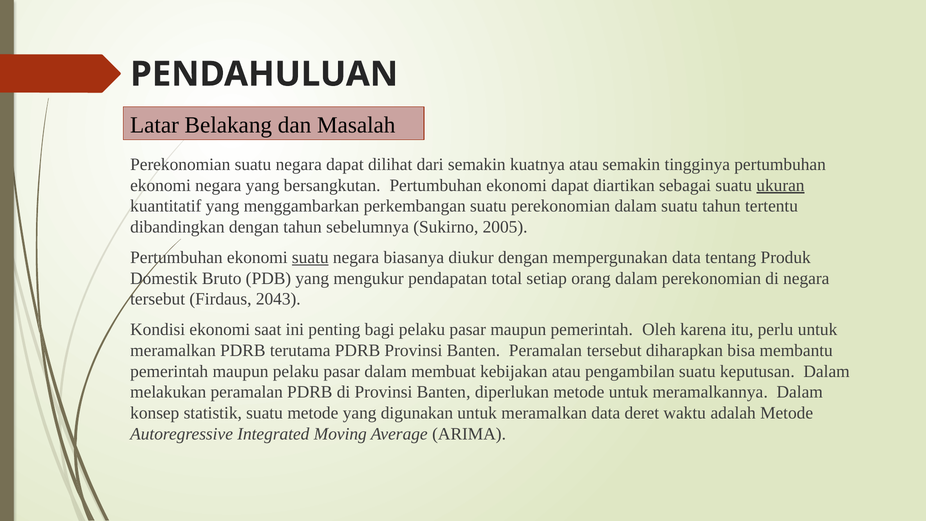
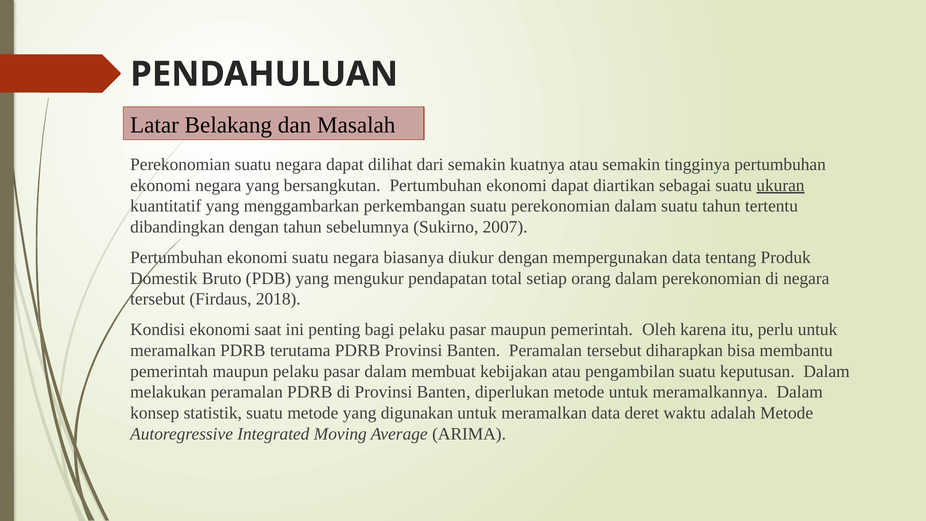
2005: 2005 -> 2007 (505, 227)
suatu underline: present -> none (310, 257)
2043: 2043 -> 2018 (278, 299)
